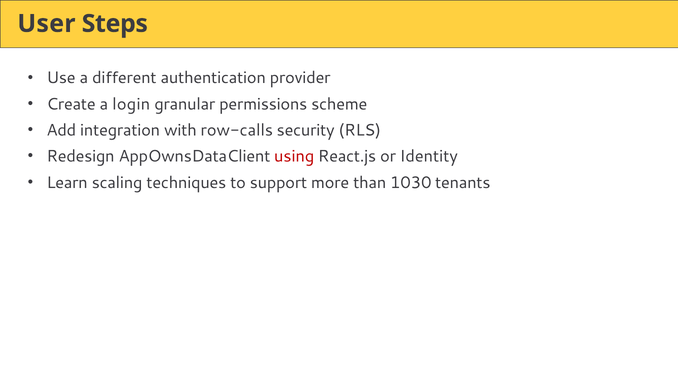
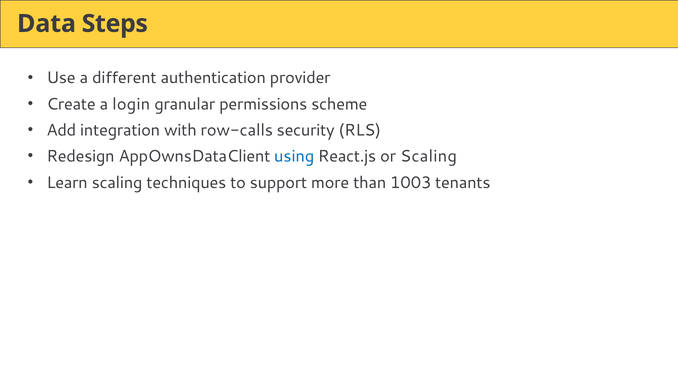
User: User -> Data (47, 24)
using colour: red -> blue (294, 157)
or Identity: Identity -> Scaling (429, 157)
1030: 1030 -> 1003 (411, 183)
